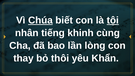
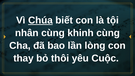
tội underline: present -> none (113, 20)
nhân tiếng: tiếng -> cùng (53, 33)
Khẩn: Khẩn -> Cuộc (105, 58)
